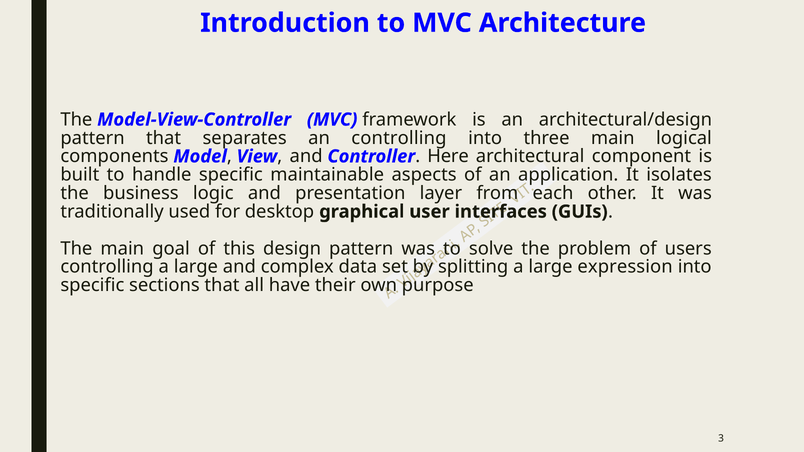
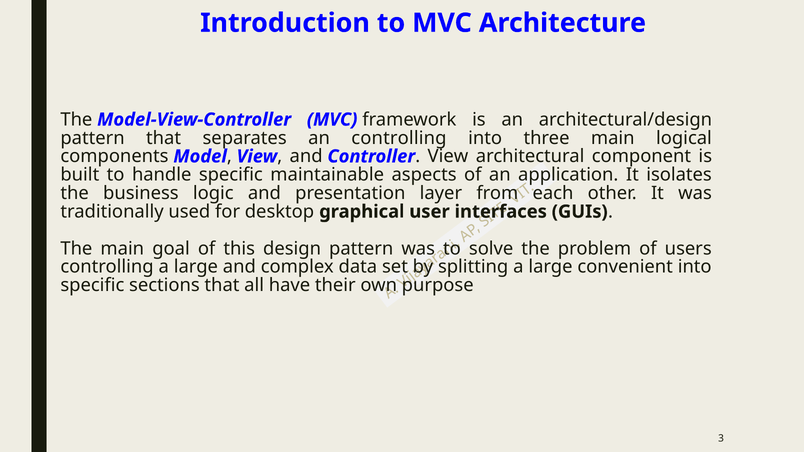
Here: Here -> View (448, 156)
expression: expression -> convenient (625, 267)
